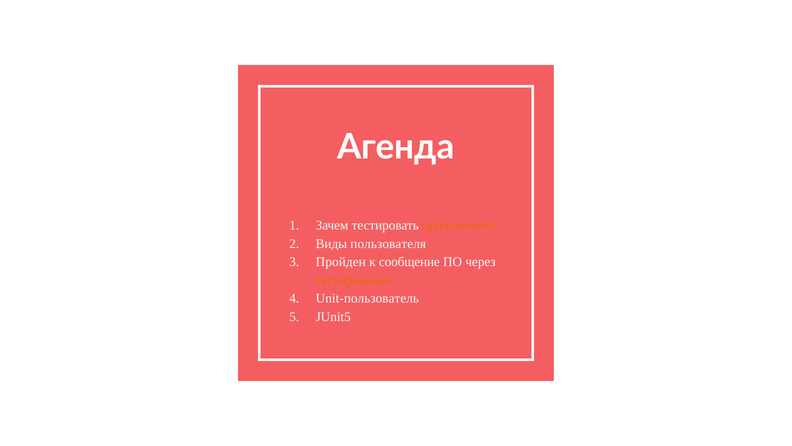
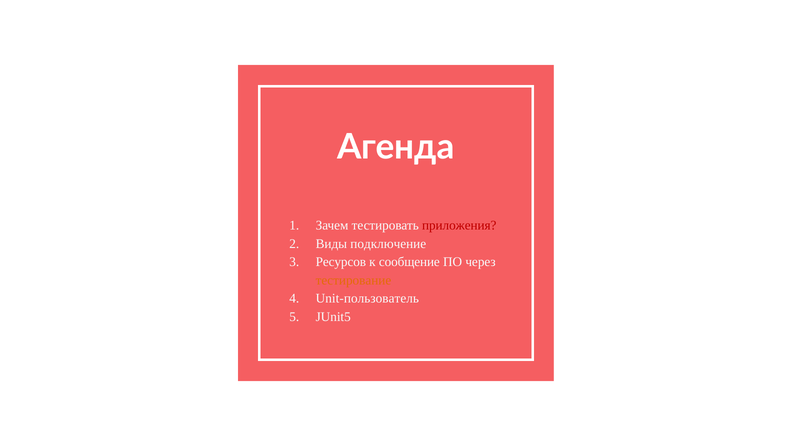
приложения colour: orange -> red (459, 225)
пользователя: пользователя -> подключение (388, 243)
Пройден: Пройден -> Ресурсов (341, 262)
